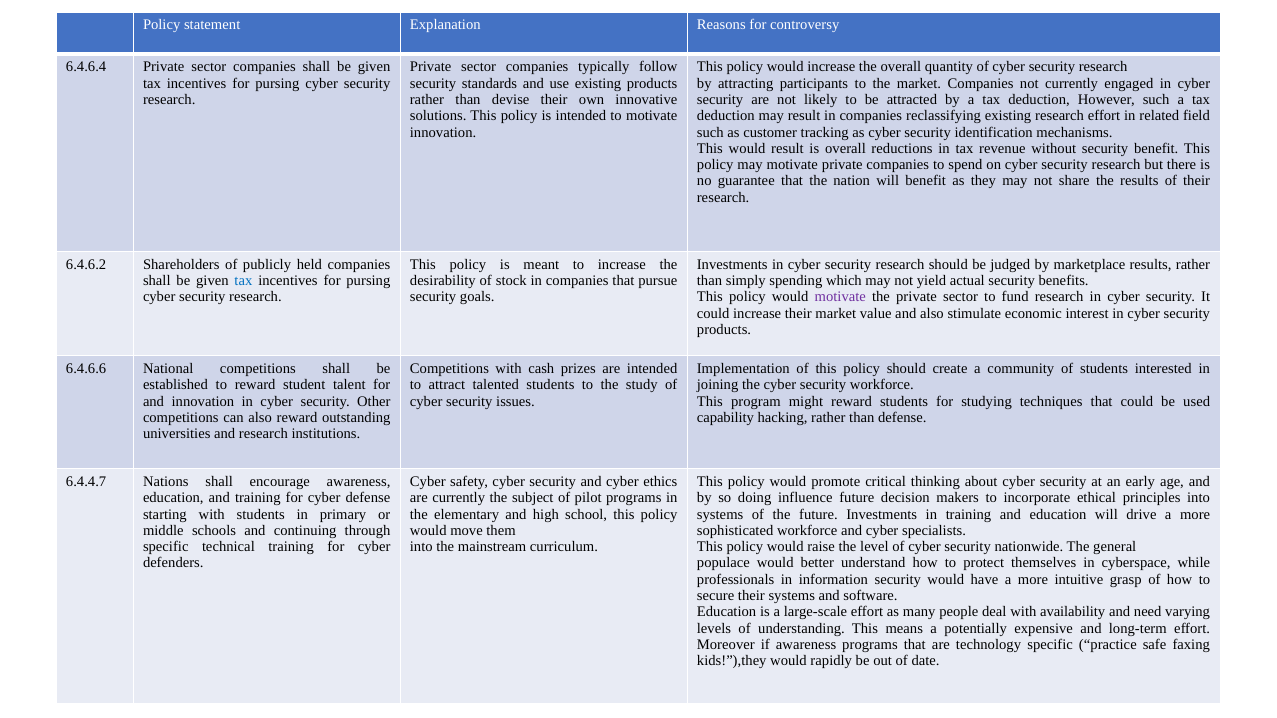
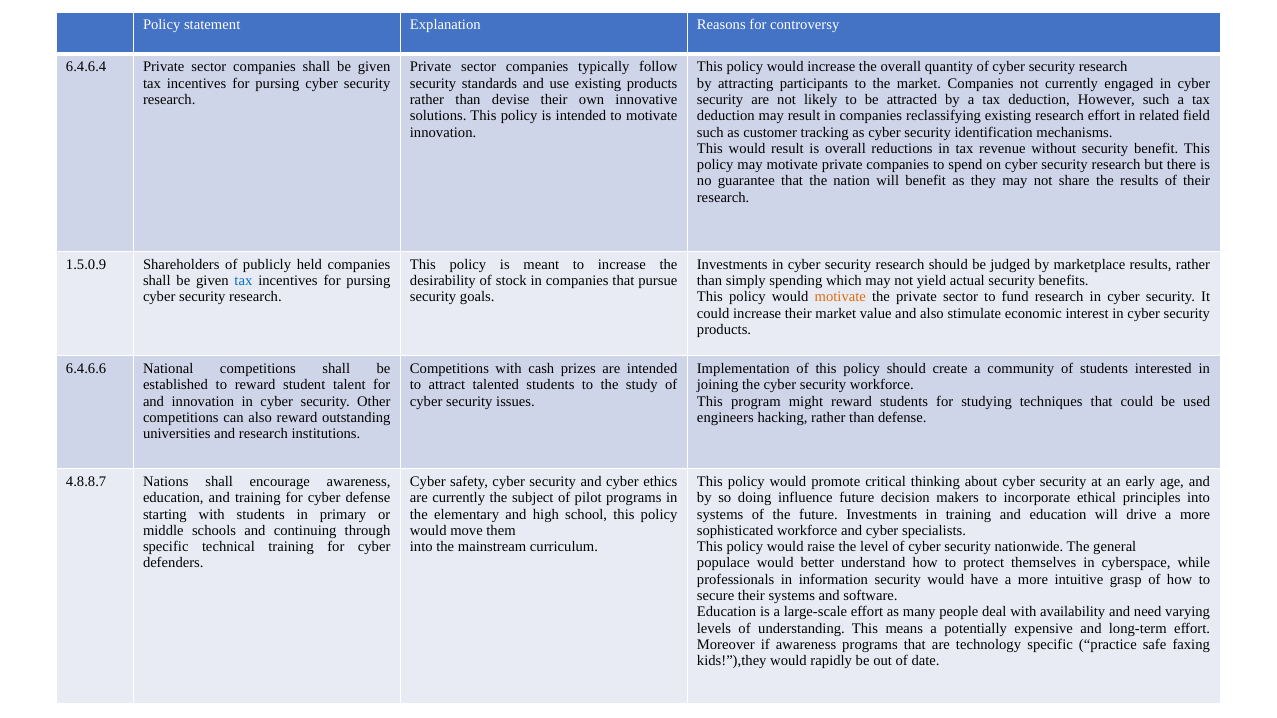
6.4.6.2: 6.4.6.2 -> 1.5.0.9 (86, 265)
motivate colour: purple -> orange (840, 297)
capability: capability -> engineers (725, 418)
6.4.4.7: 6.4.4.7 -> 4.8.8.7 (86, 482)
